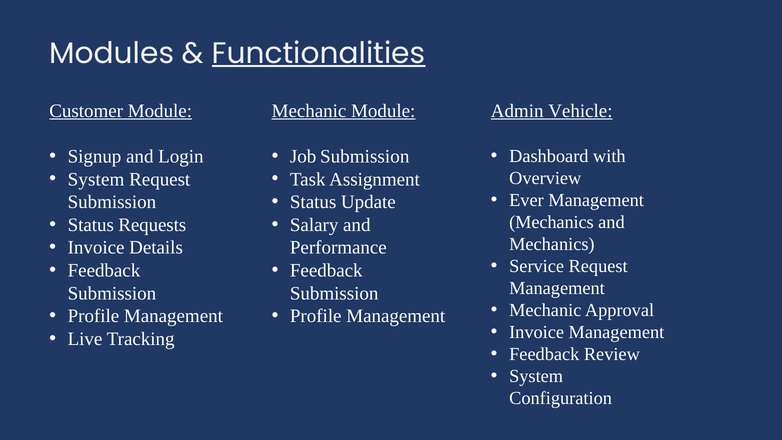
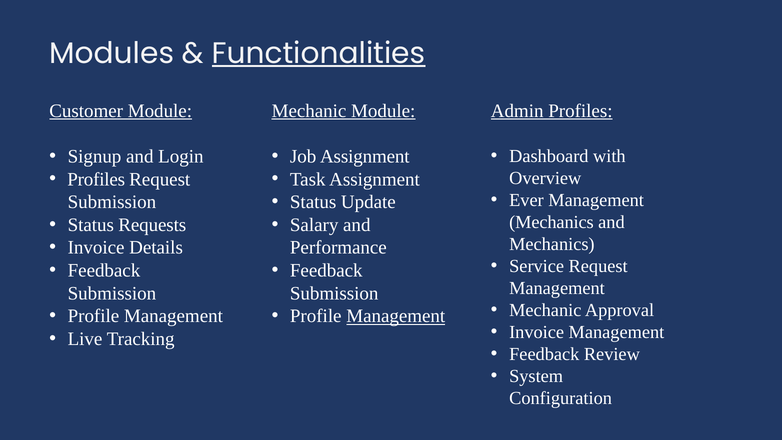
Admin Vehicle: Vehicle -> Profiles (580, 111)
Job Submission: Submission -> Assignment (365, 156)
System: System -> Profiles (96, 179)
Management underline: none -> present (396, 316)
